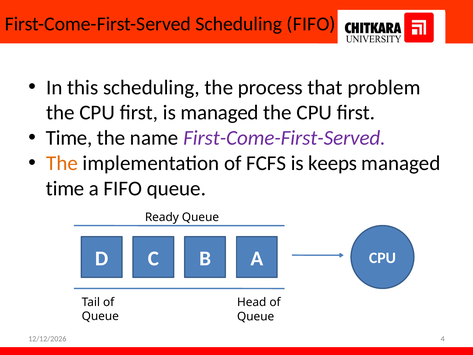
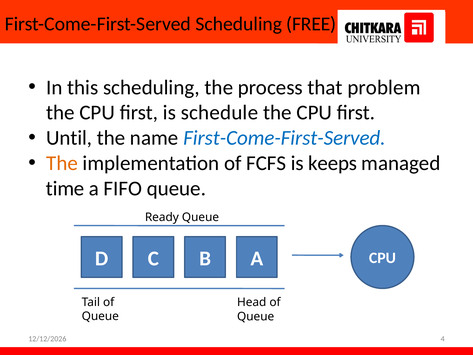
Scheduling FIFO: FIFO -> FREE (311, 24)
is managed: managed -> schedule (219, 113)
Time: Time -> Until (69, 138)
First-Come-First-Served colour: purple -> blue (284, 138)
